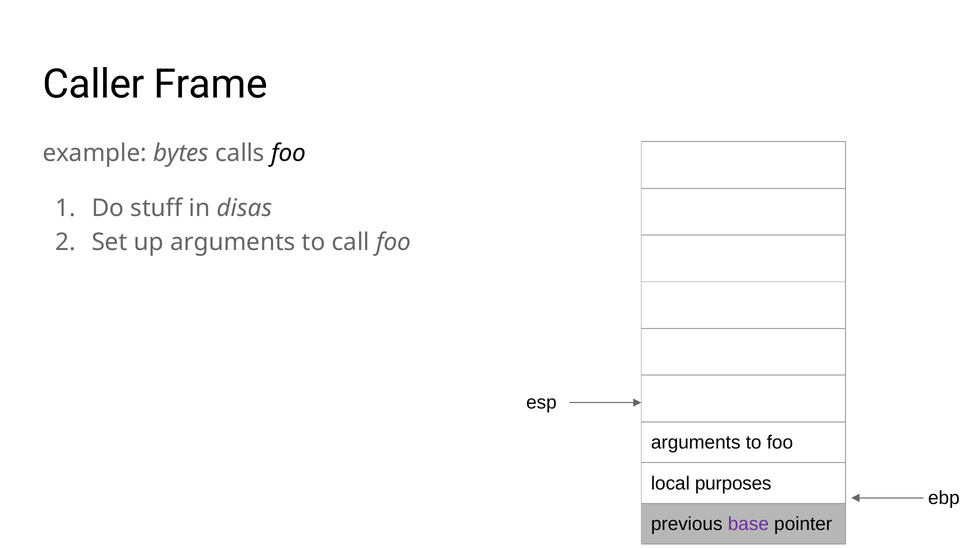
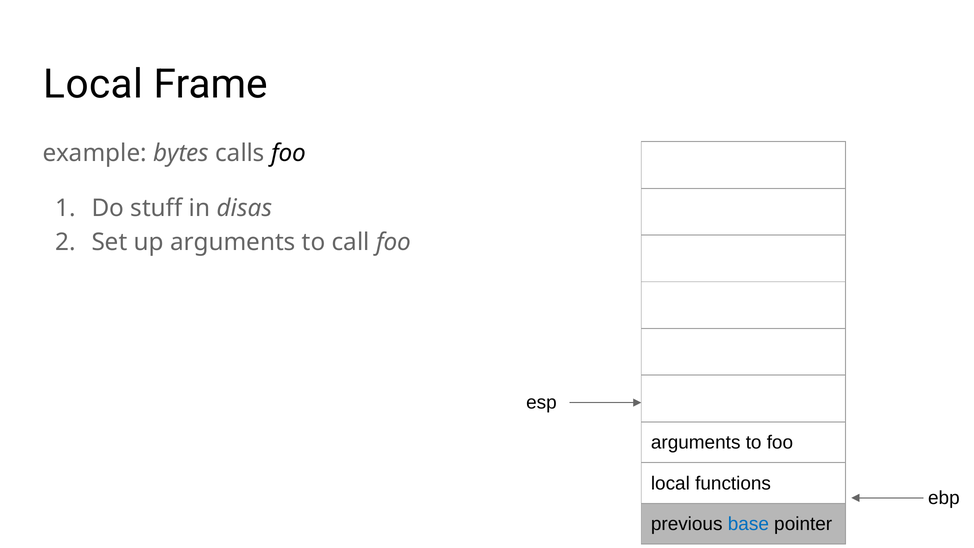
Caller: Caller -> Local (93, 84)
purposes: purposes -> functions (733, 483)
base colour: purple -> blue (748, 524)
